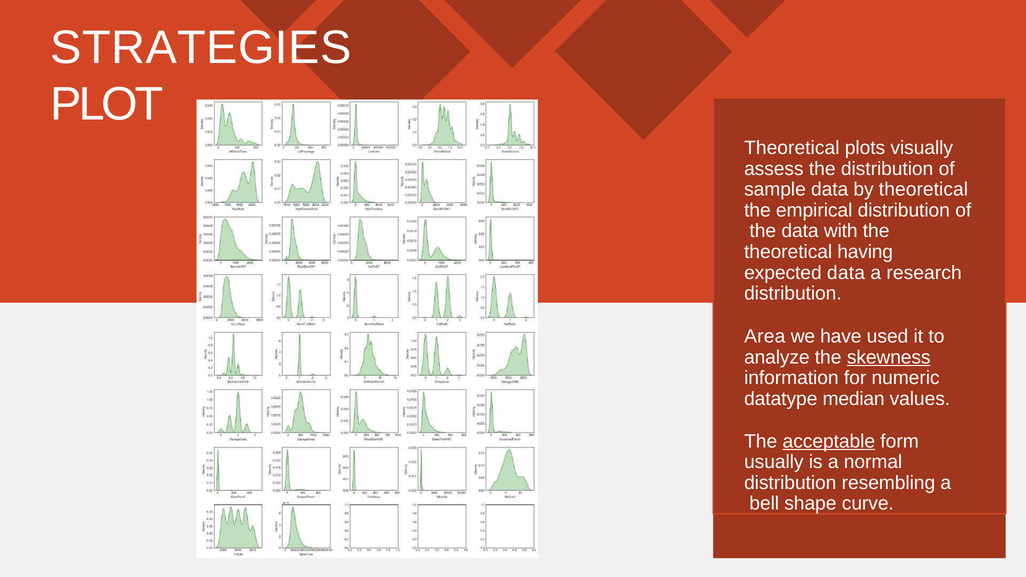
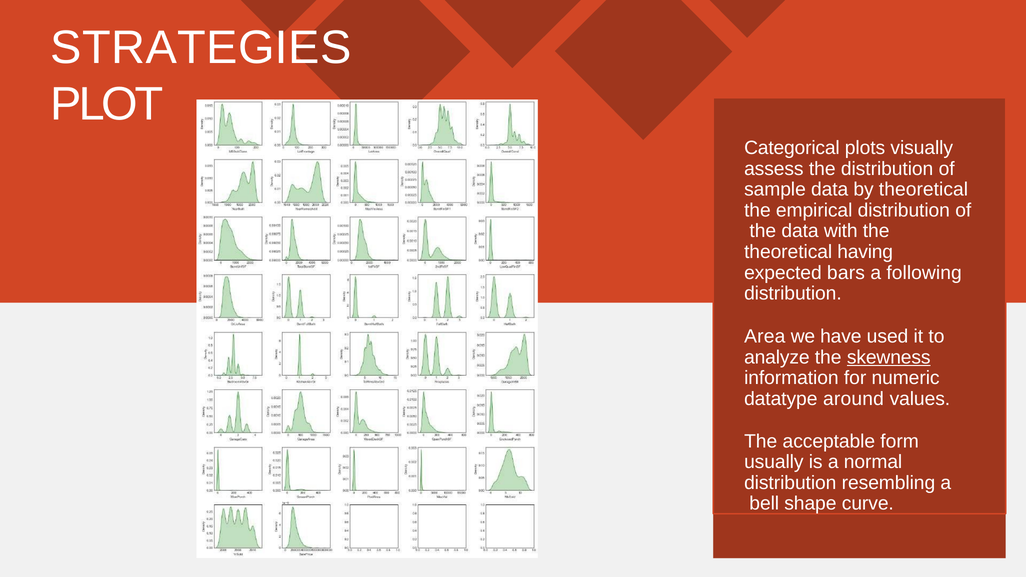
Theoretical: Theoretical -> Categorical (792, 148)
expected data: data -> bars (846, 273)
research: research -> following (924, 273)
median: median -> around (853, 399)
acceptable underline: present -> none (829, 441)
